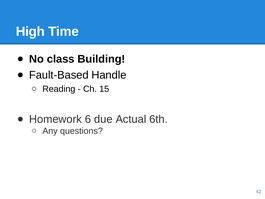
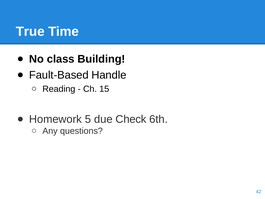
High: High -> True (30, 31)
6: 6 -> 5 (88, 119)
Actual: Actual -> Check (131, 119)
